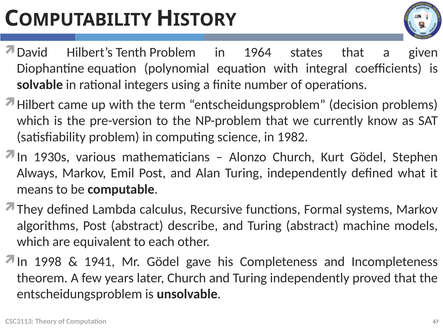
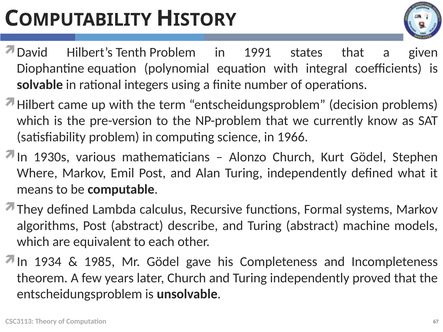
1964: 1964 -> 1991 (258, 52)
1982: 1982 -> 1966 (293, 137)
Always: Always -> Where (37, 173)
1998: 1998 -> 1934 (48, 262)
1941: 1941 -> 1985 (100, 262)
